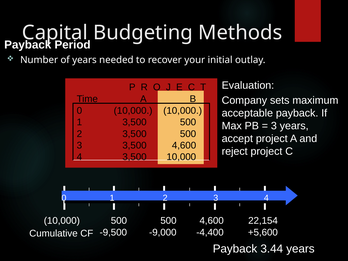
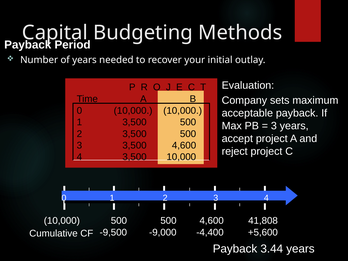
22,154: 22,154 -> 41,808 (263, 221)
